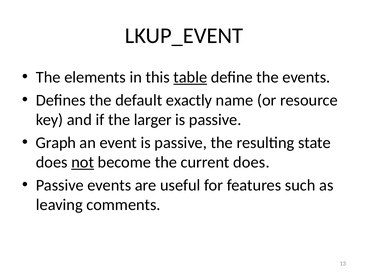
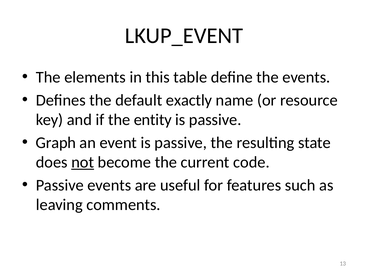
table underline: present -> none (190, 77)
larger: larger -> entity (153, 120)
current does: does -> code (251, 162)
